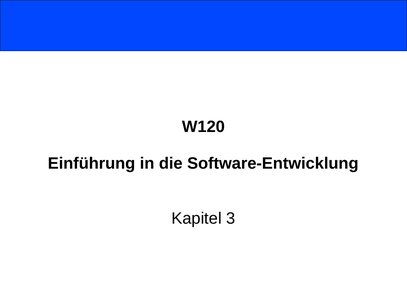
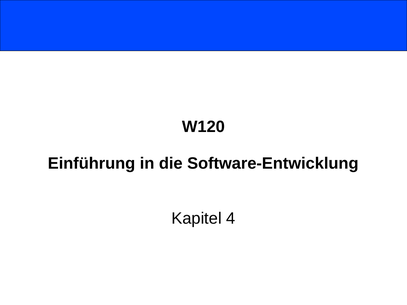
3: 3 -> 4 (231, 219)
